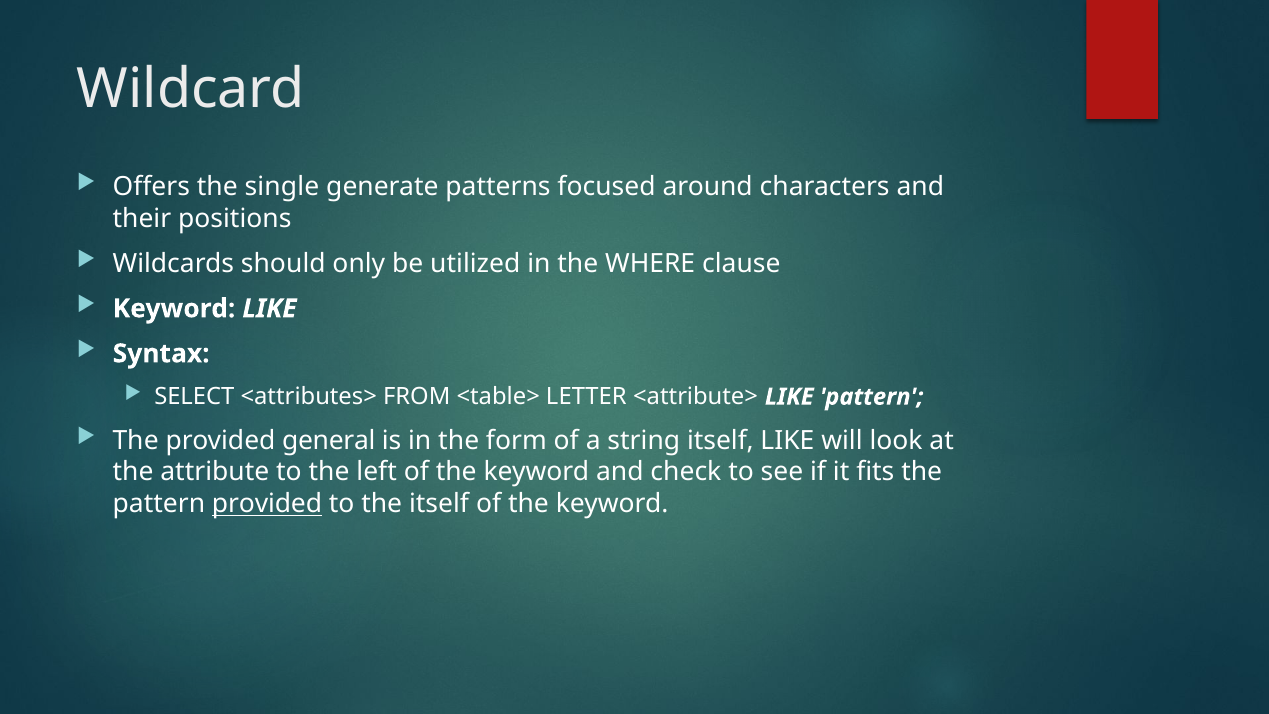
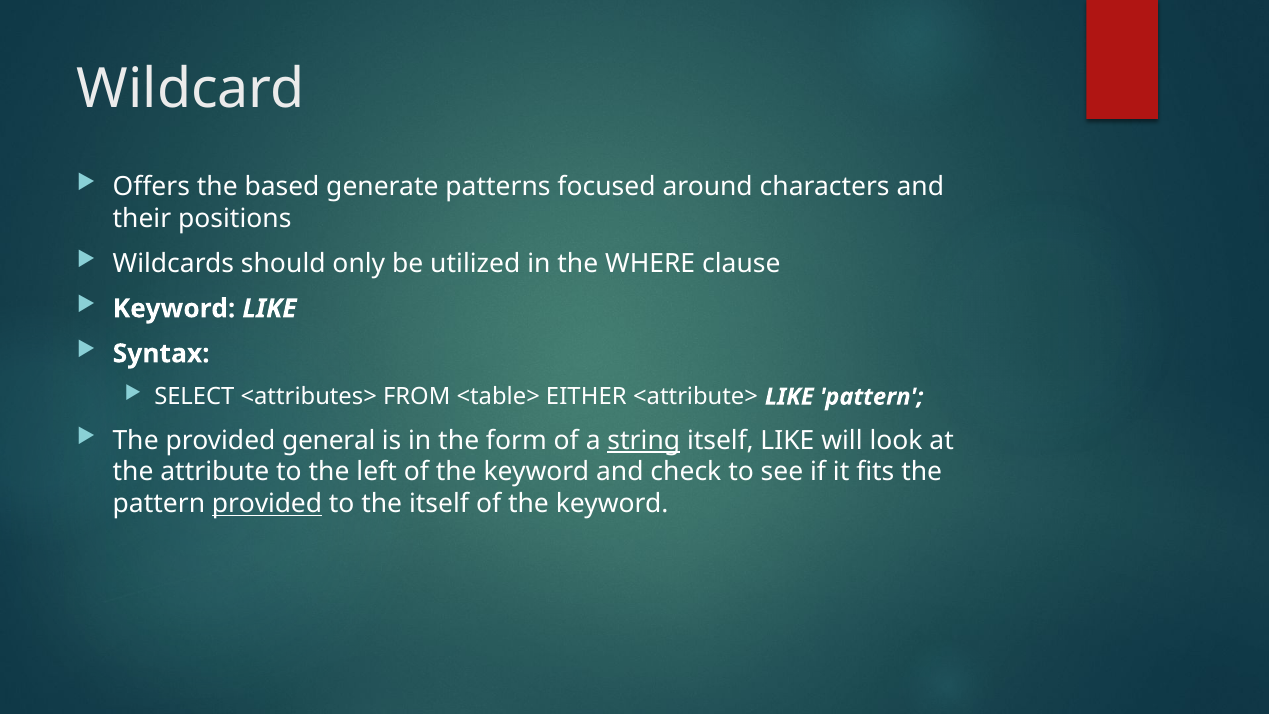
single: single -> based (282, 187)
LETTER: LETTER -> EITHER (586, 397)
string underline: none -> present (644, 440)
